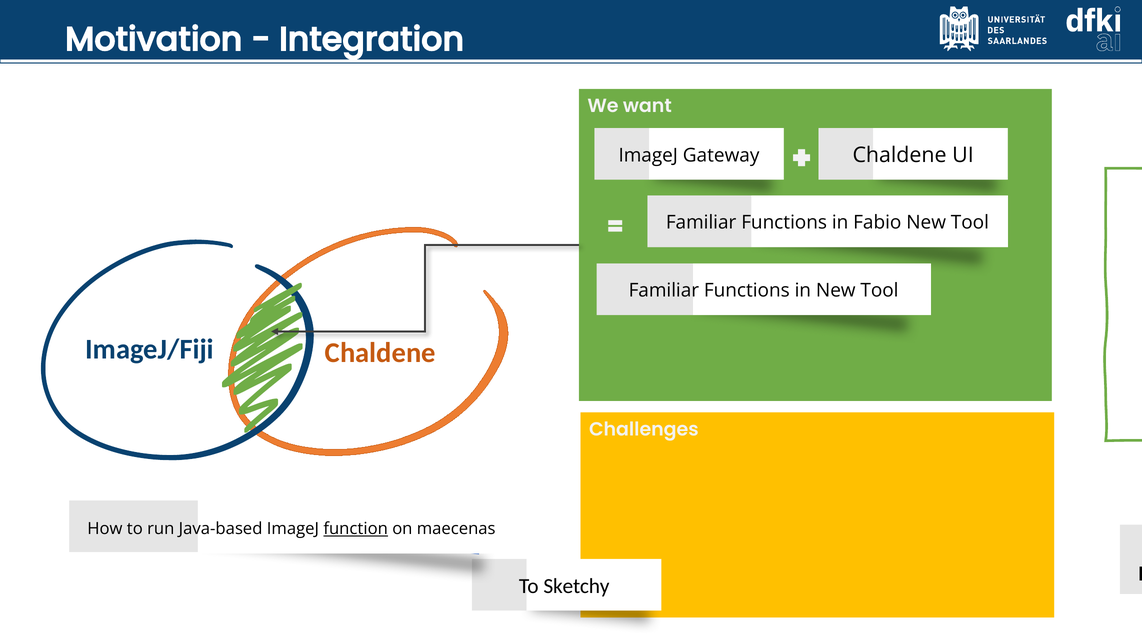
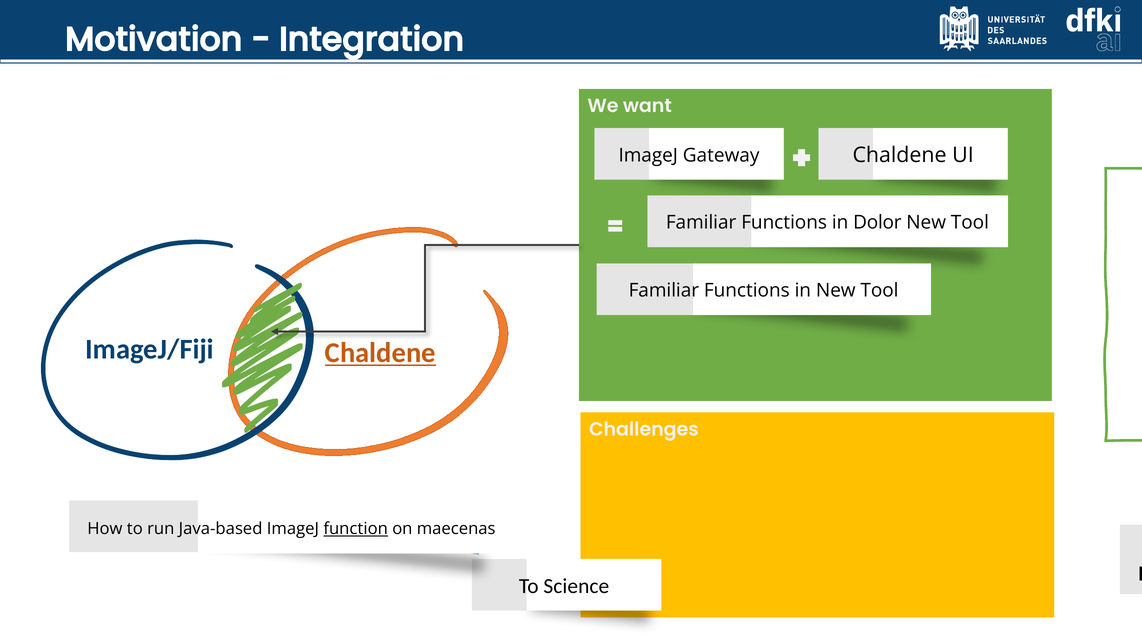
in Fabio: Fabio -> Dolor (877, 222)
Chaldene underline: none -> present (380, 353)
Sketchy: Sketchy -> Science (576, 586)
